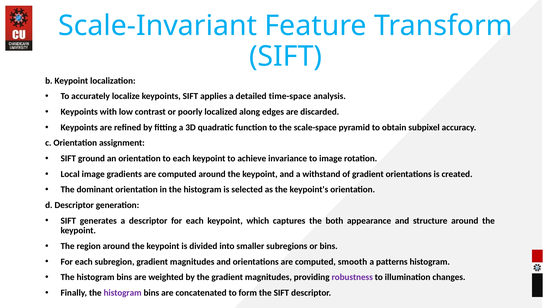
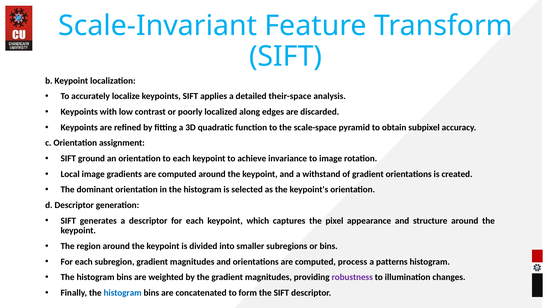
time-space: time-space -> their-space (290, 96)
both: both -> pixel (334, 221)
smooth: smooth -> process (353, 262)
histogram colour: purple -> blue (123, 293)
